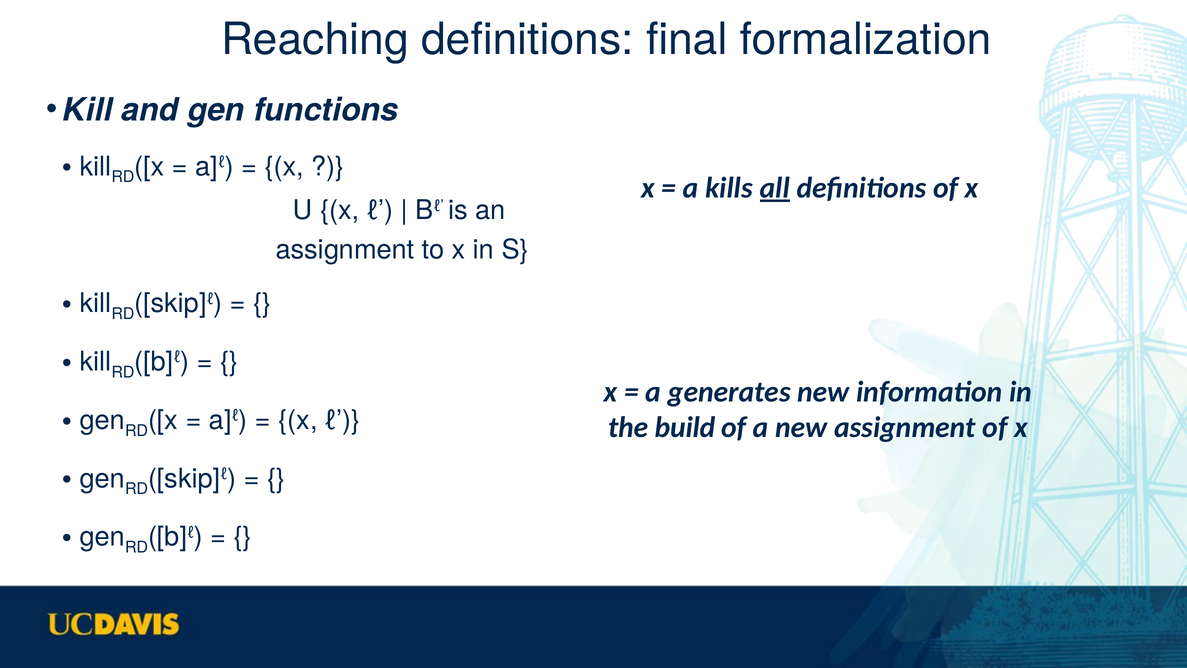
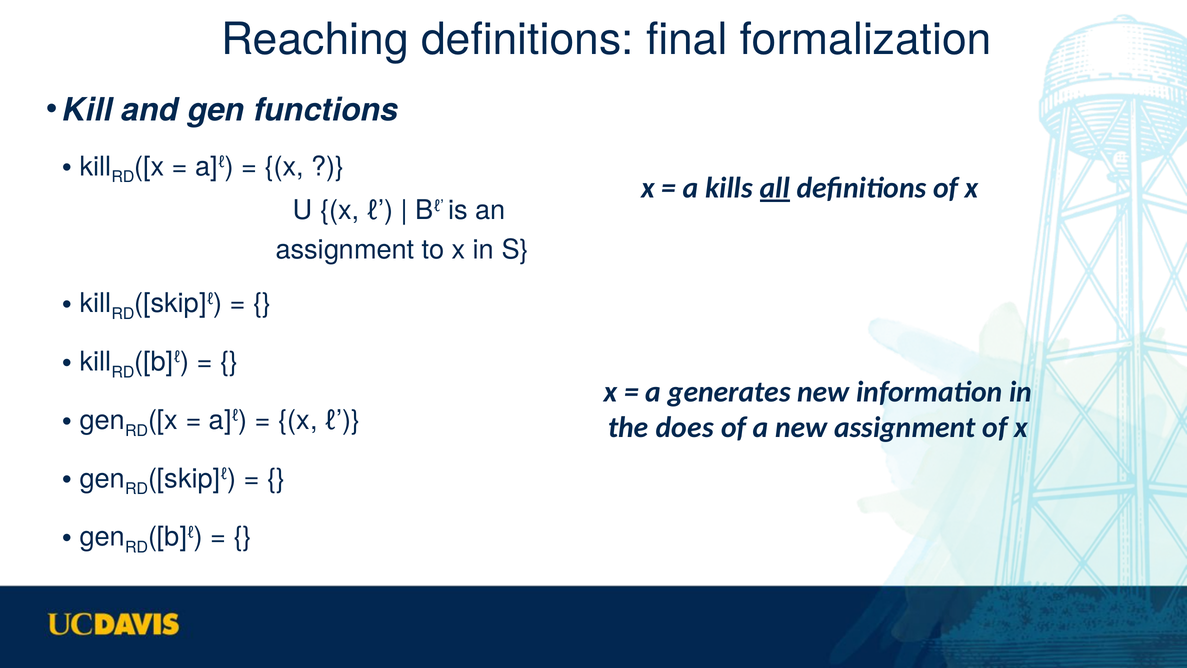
build: build -> does (685, 427)
